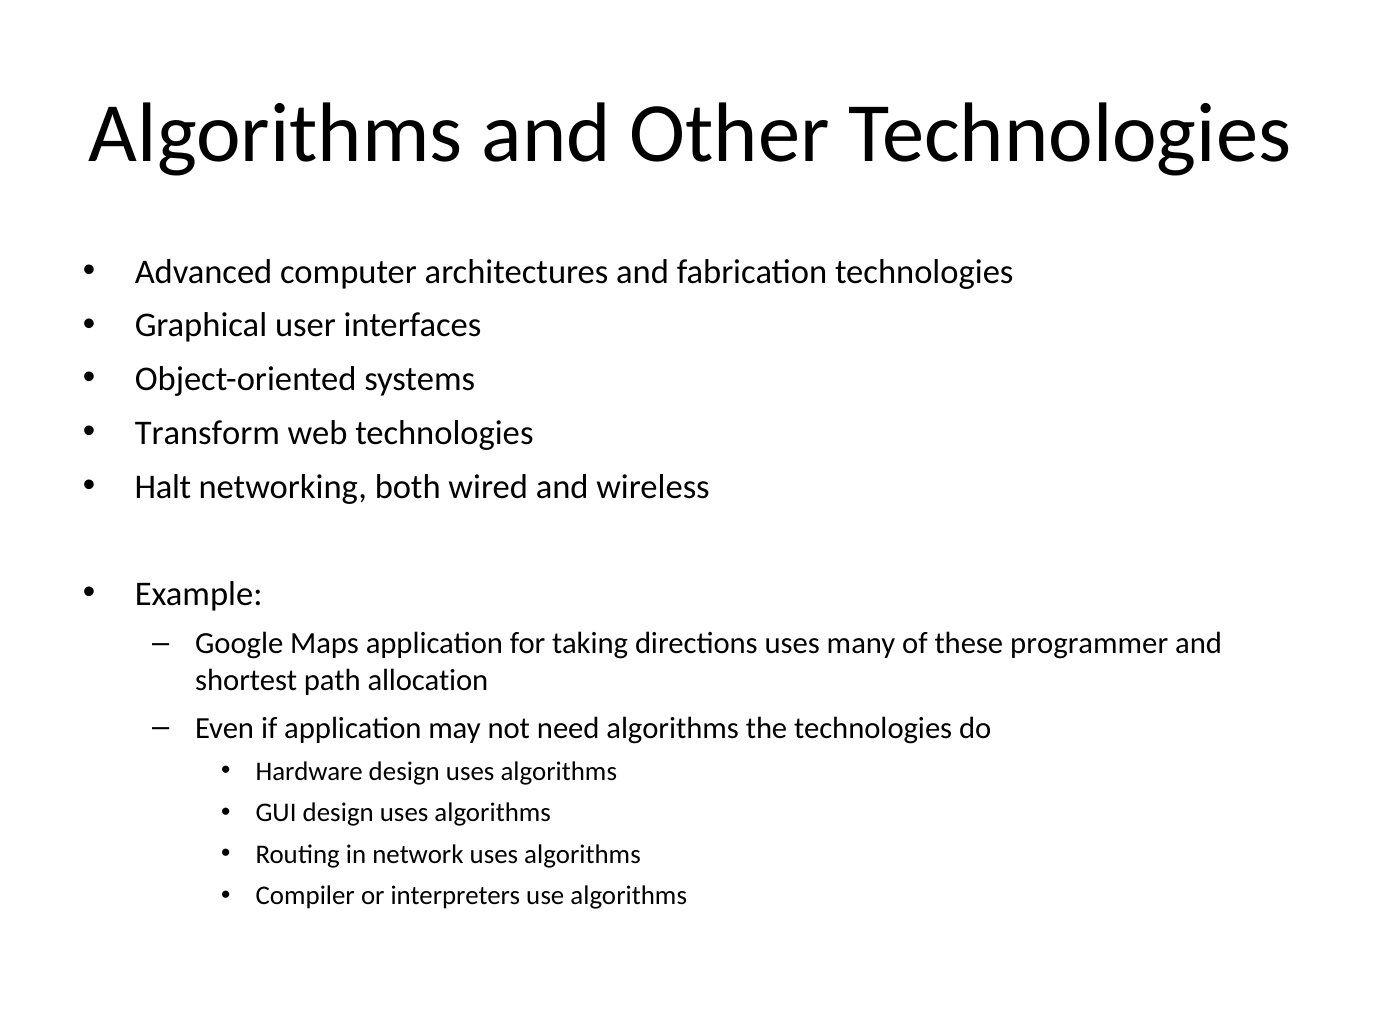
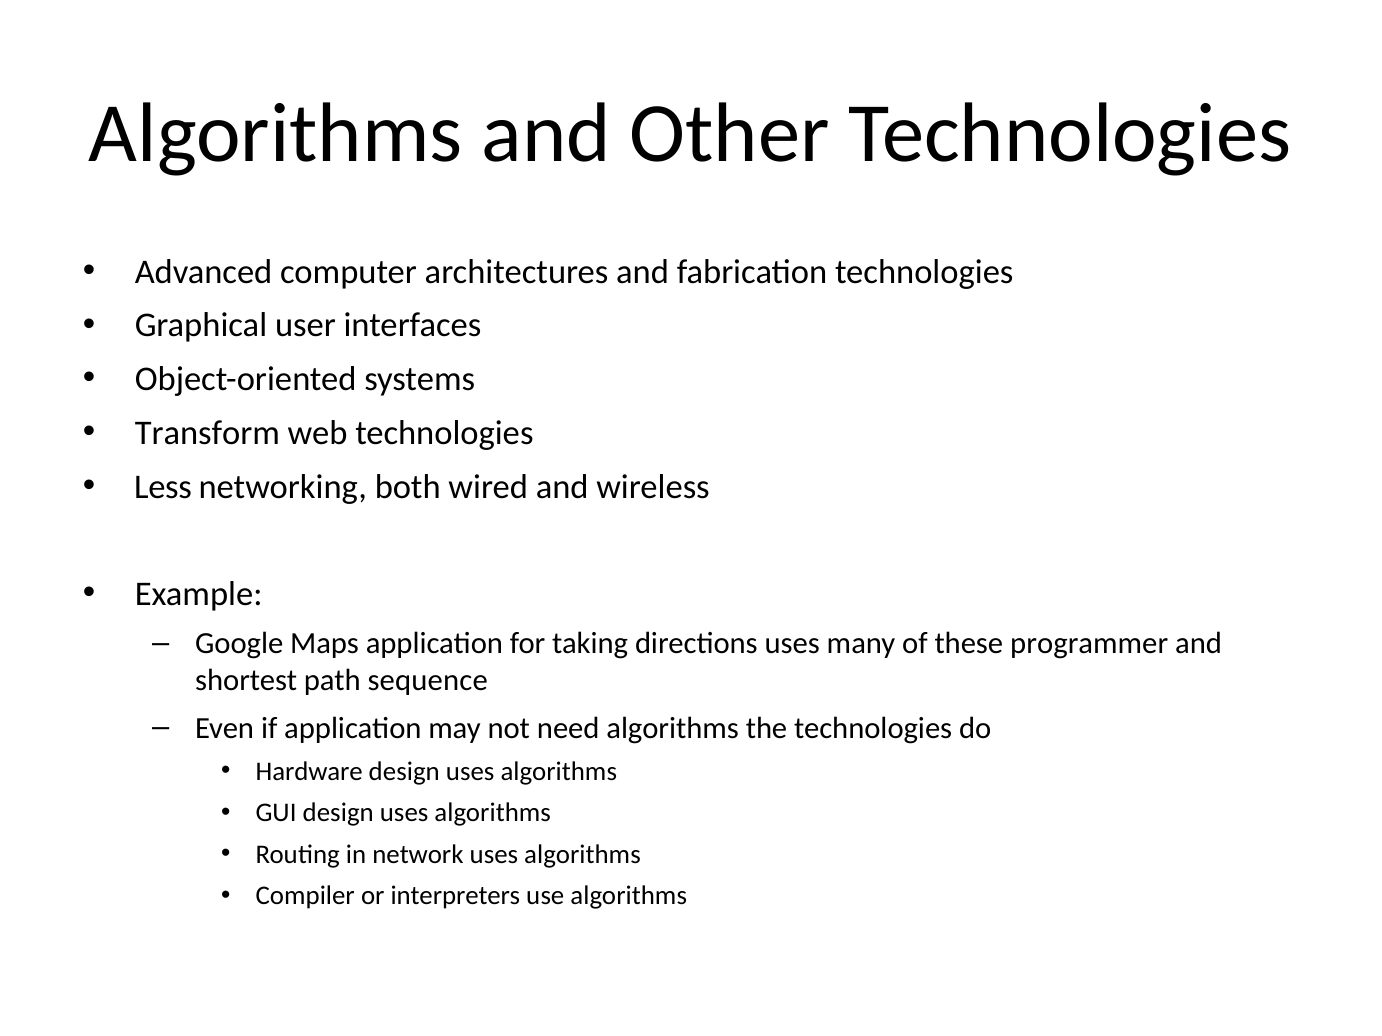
Halt: Halt -> Less (163, 487)
allocation: allocation -> sequence (428, 681)
